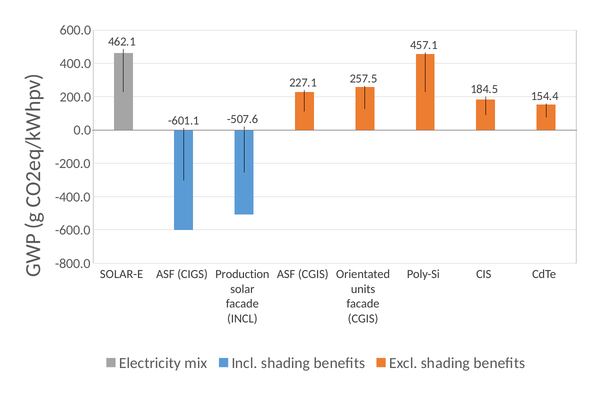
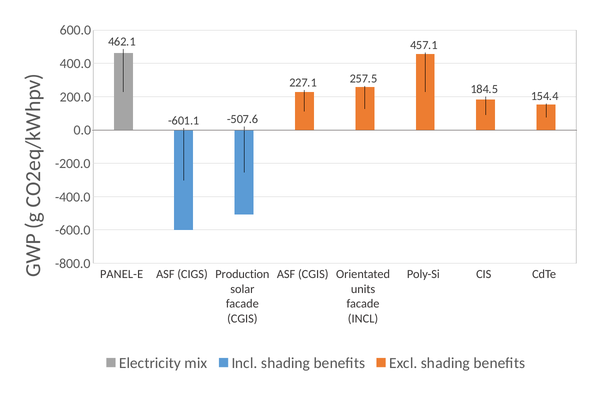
SOLAR-E: SOLAR-E -> PANEL-E (122, 274)
INCL: INCL -> CGIS (242, 319)
CGIS: CGIS -> INCL (363, 319)
